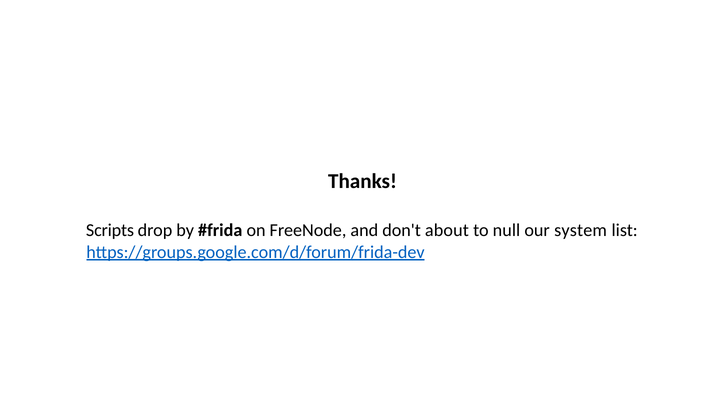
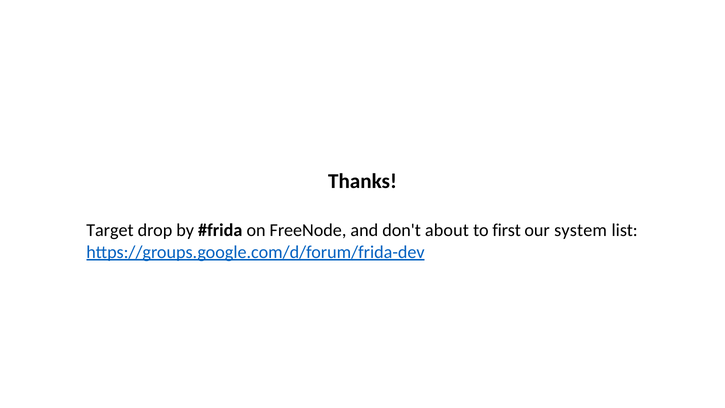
Scripts: Scripts -> Target (110, 230)
null: null -> first (507, 230)
